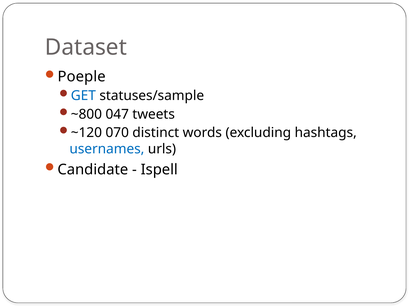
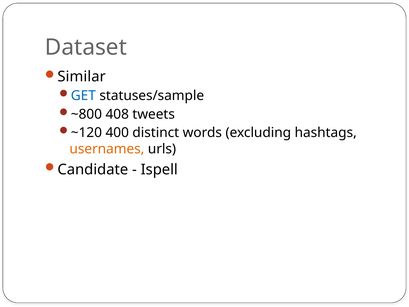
Poeple: Poeple -> Similar (82, 77)
047: 047 -> 408 (117, 114)
070: 070 -> 400 (117, 133)
usernames colour: blue -> orange (107, 149)
